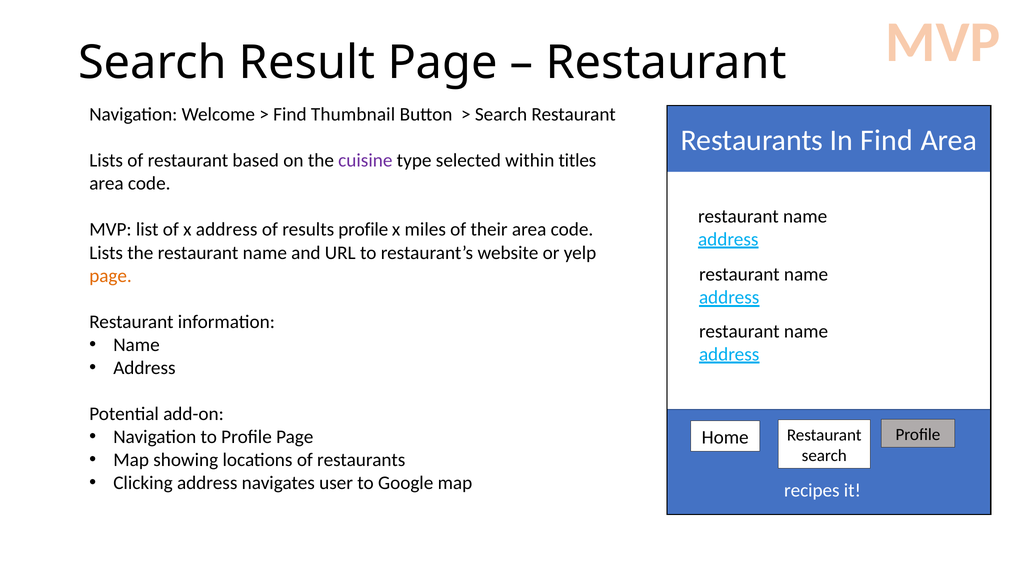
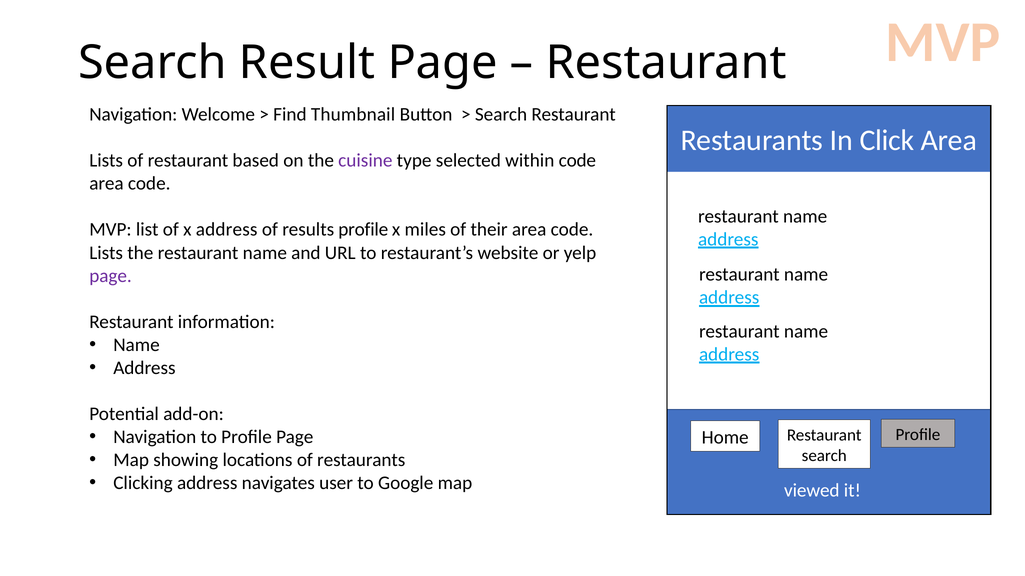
In Find: Find -> Click (887, 141)
within titles: titles -> code (577, 161)
page colour: orange -> purple (111, 276)
recipes: recipes -> viewed (812, 491)
